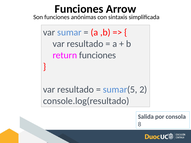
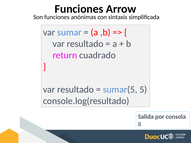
return funciones: funciones -> cuadrado (97, 55)
2: 2 -> 5 (143, 90)
